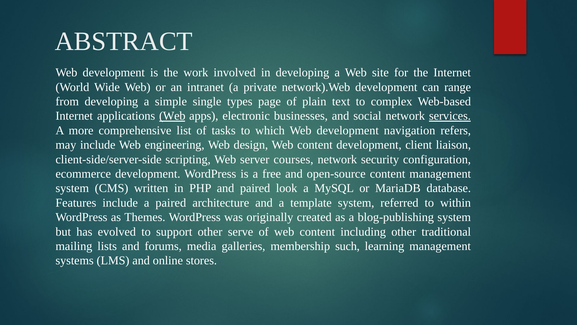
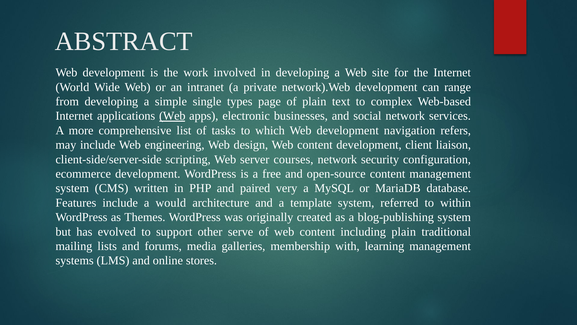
services underline: present -> none (450, 116)
look: look -> very (287, 188)
a paired: paired -> would (171, 203)
including other: other -> plain (404, 231)
such: such -> with (347, 246)
